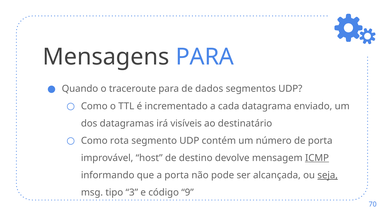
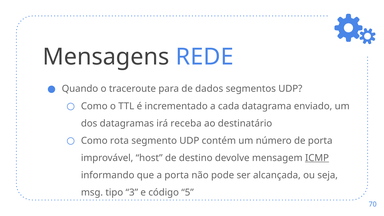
Mensagens PARA: PARA -> REDE (205, 57)
visíveis: visíveis -> receba (186, 123)
seja underline: present -> none (328, 175)
9: 9 -> 5 (188, 193)
